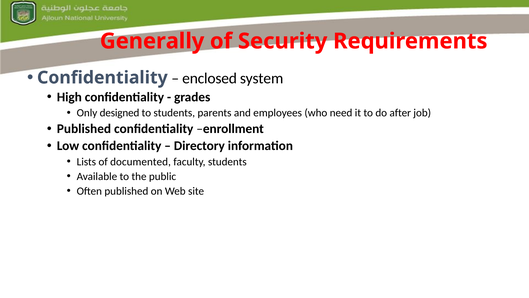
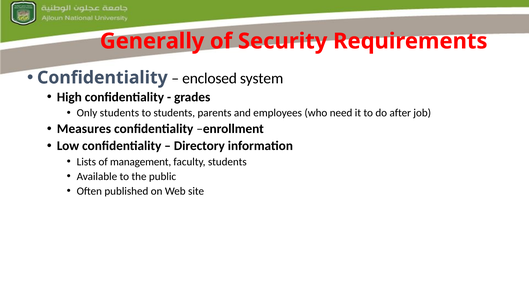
Only designed: designed -> students (119, 113)
Published: Published -> Measures (84, 129)
documented: documented -> management (141, 162)
